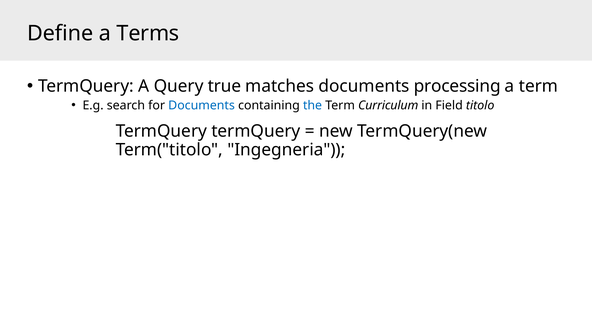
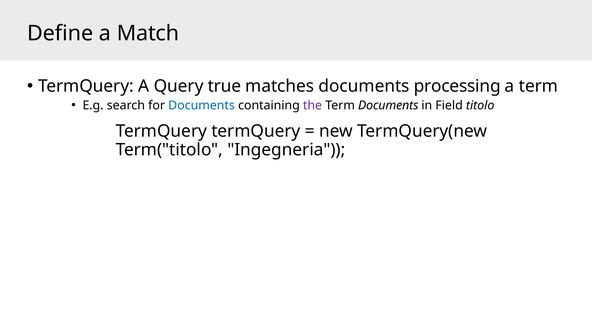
Terms: Terms -> Match (148, 33)
the colour: blue -> purple (313, 105)
Term Curriculum: Curriculum -> Documents (388, 105)
